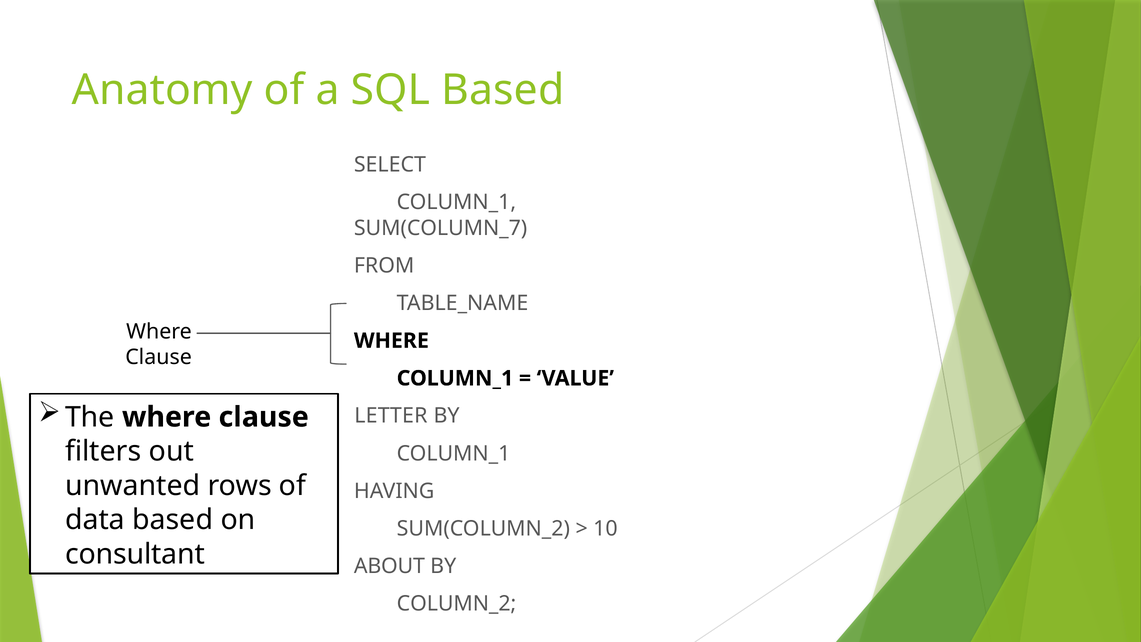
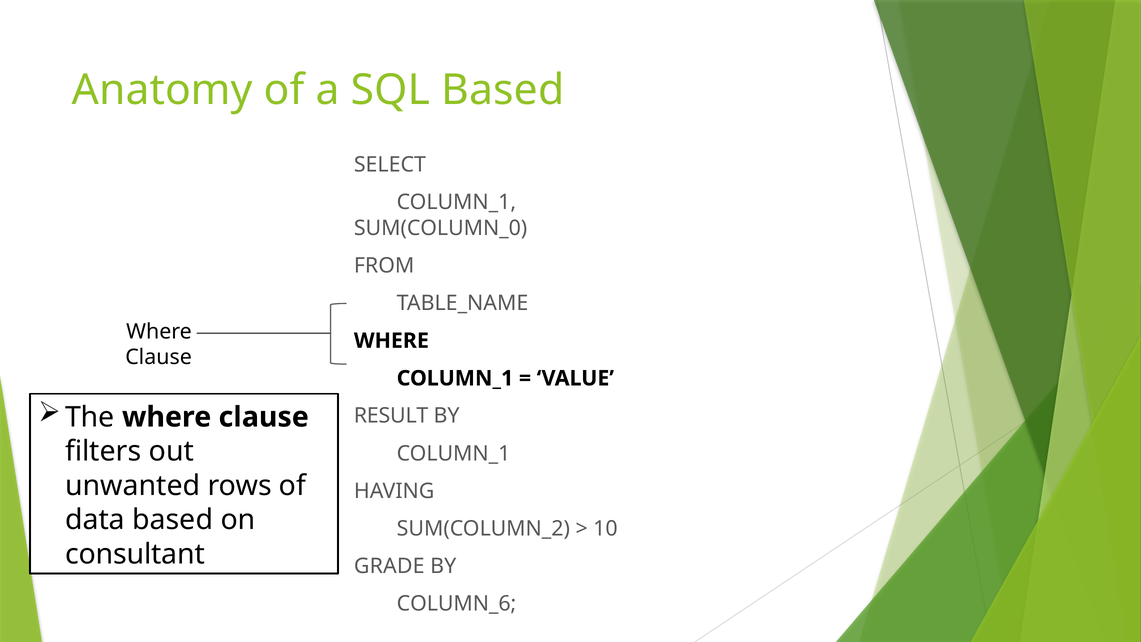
SUM(COLUMN_7: SUM(COLUMN_7 -> SUM(COLUMN_0 (441, 228)
LETTER: LETTER -> RESULT (391, 416)
ABOUT: ABOUT -> GRADE (389, 566)
COLUMN_2: COLUMN_2 -> COLUMN_6 (456, 604)
